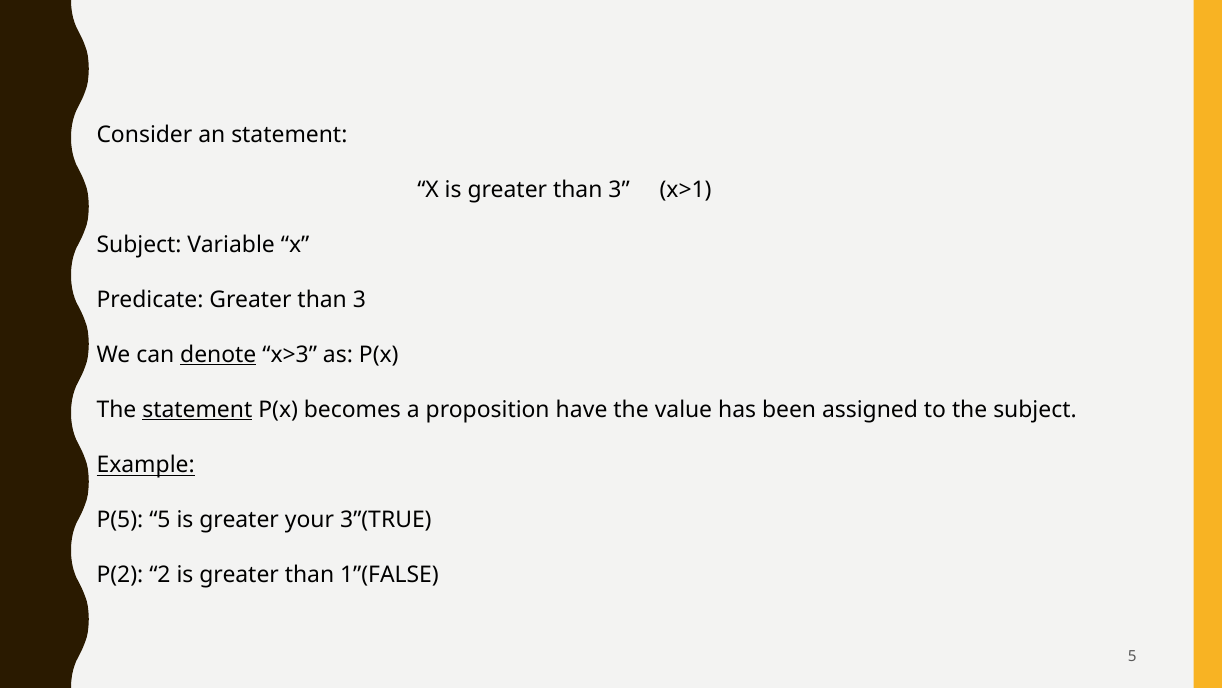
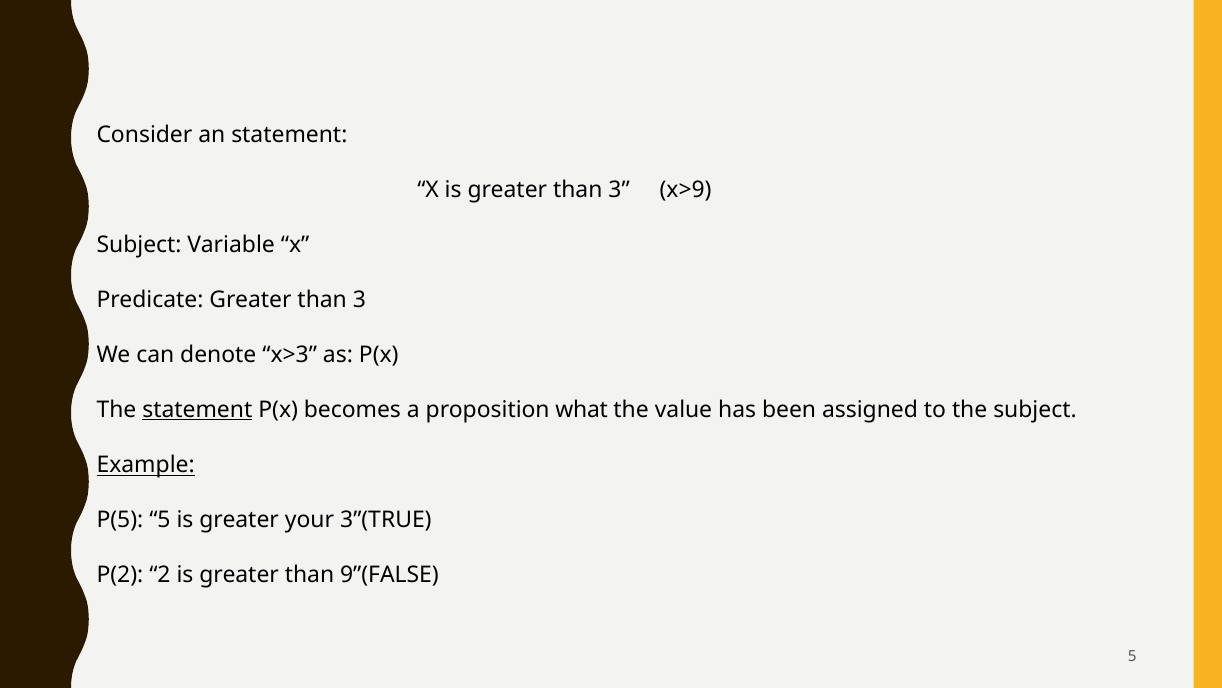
x>1: x>1 -> x>9 (686, 189)
denote underline: present -> none (218, 354)
have: have -> what (582, 409)
1”(FALSE: 1”(FALSE -> 9”(FALSE (389, 574)
